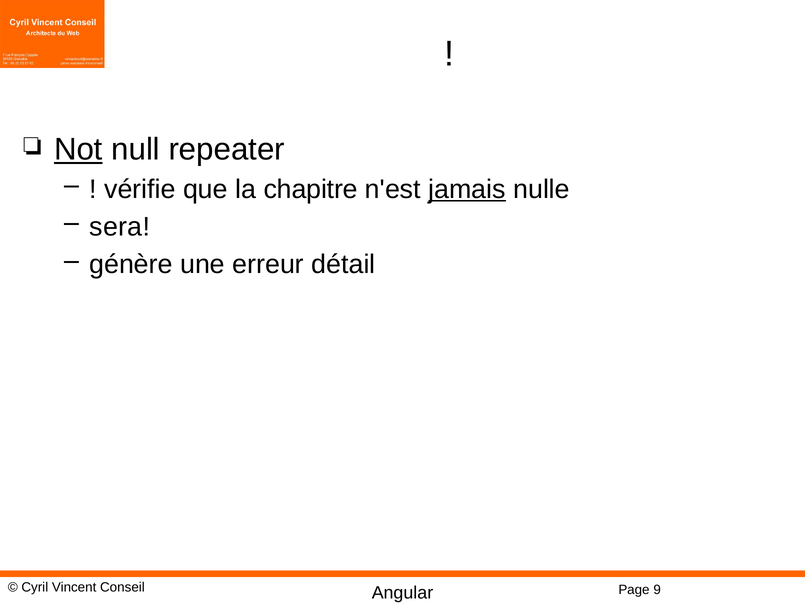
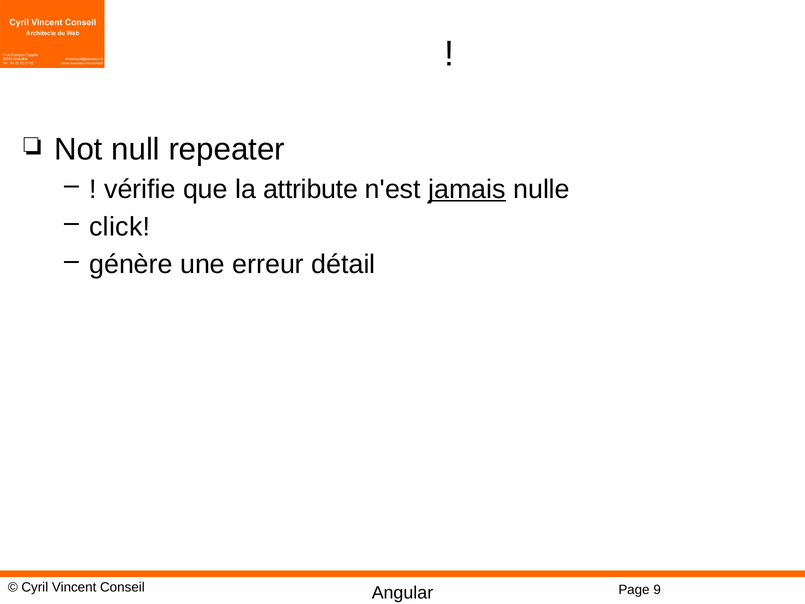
Not underline: present -> none (78, 149)
chapitre: chapitre -> attribute (311, 189)
sera: sera -> click (120, 227)
